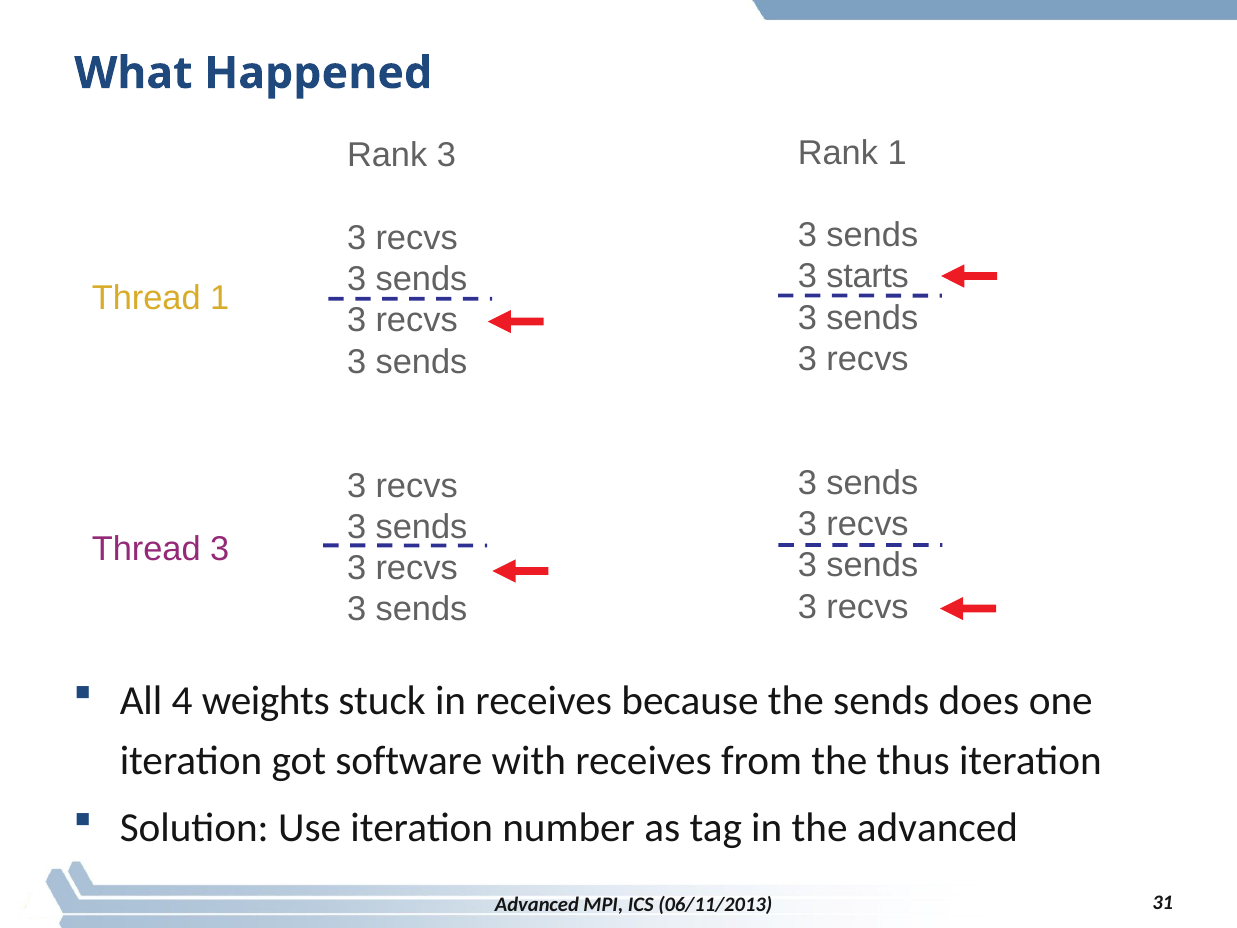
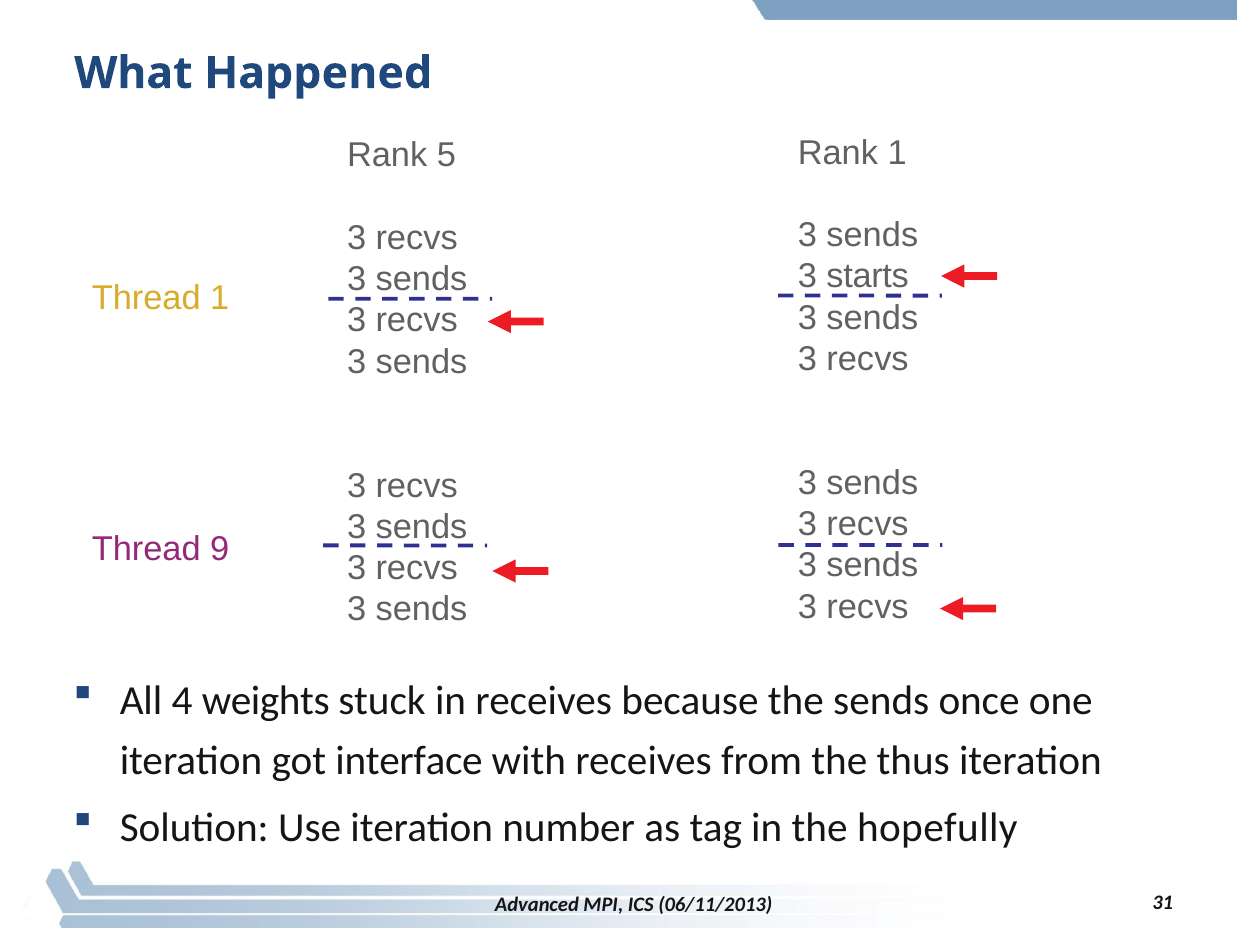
Rank 3: 3 -> 5 (446, 156)
Thread 3: 3 -> 9 (220, 549)
does: does -> once (979, 701)
software: software -> interface (409, 760)
the advanced: advanced -> hopefully (937, 828)
